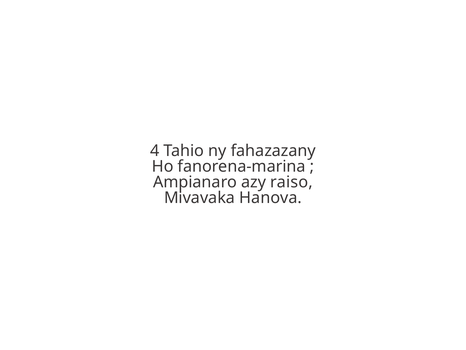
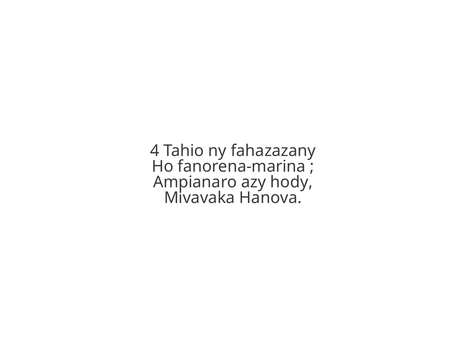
raiso: raiso -> hody (291, 182)
